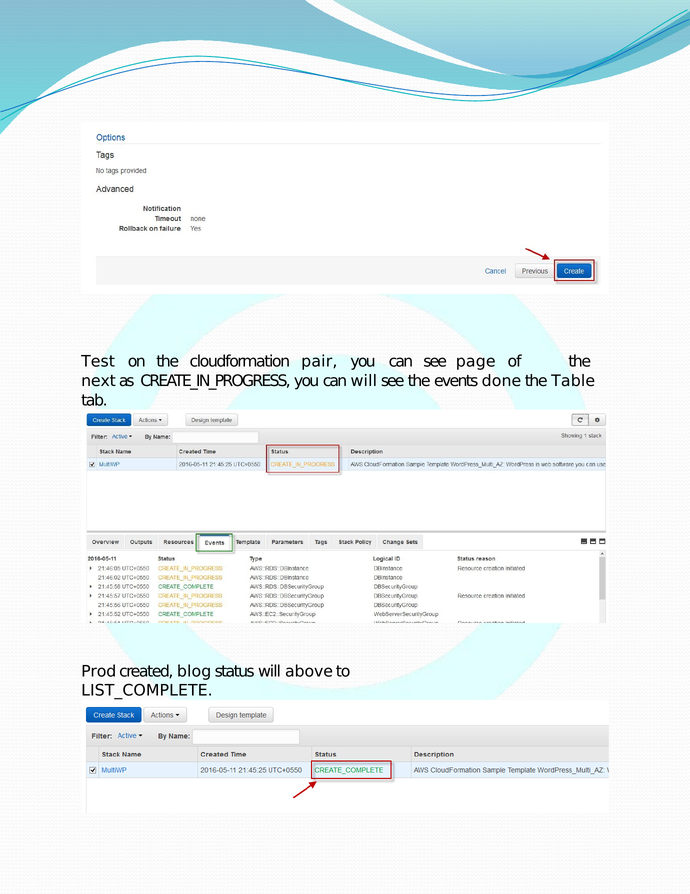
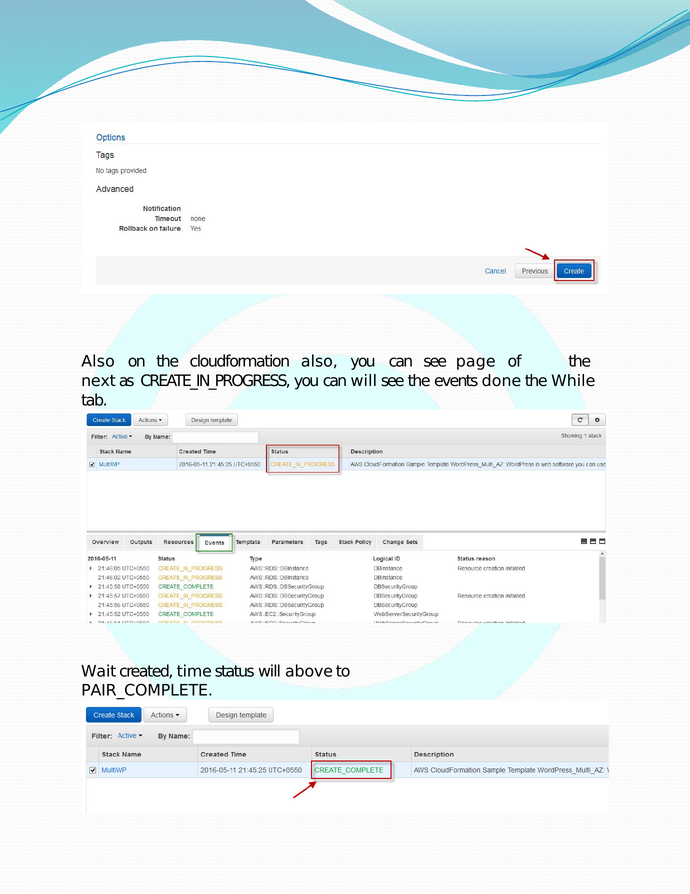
Test: Test -> Also (98, 361)
cloudformation pair: pair -> also (319, 361)
Table: Table -> While (573, 381)
Prod: Prod -> Wait (99, 671)
blog: blog -> time (194, 671)
LIST_COMPLETE: LIST_COMPLETE -> PAIR_COMPLETE (147, 690)
